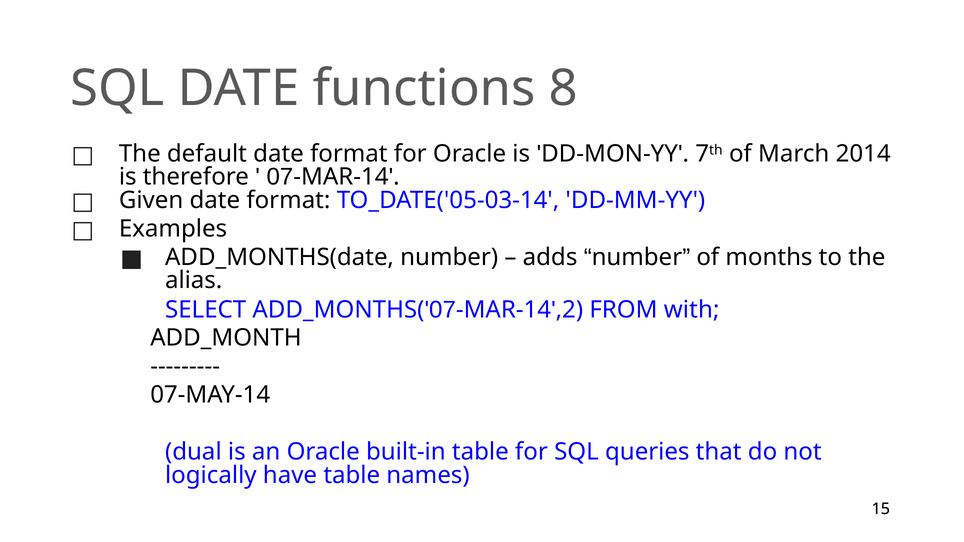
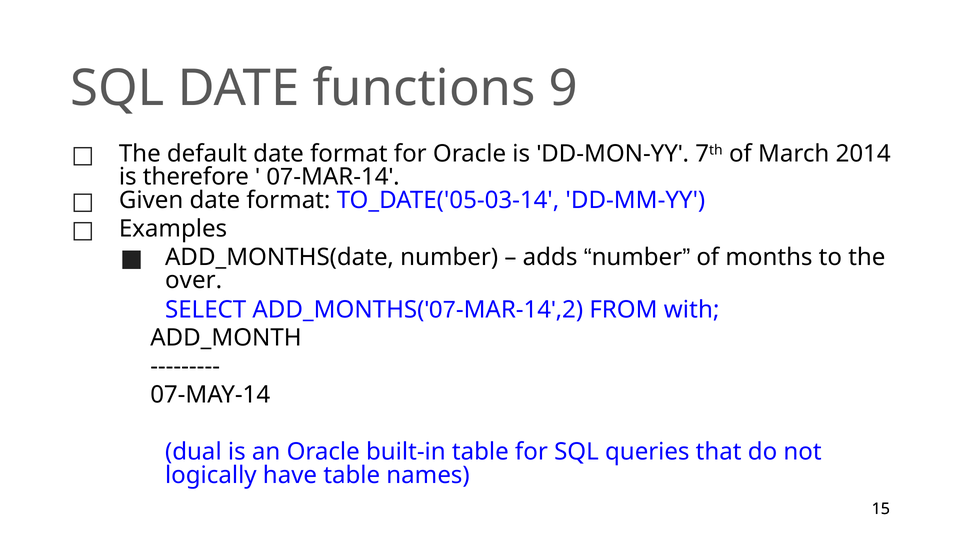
8: 8 -> 9 (563, 88)
alias: alias -> over (194, 281)
